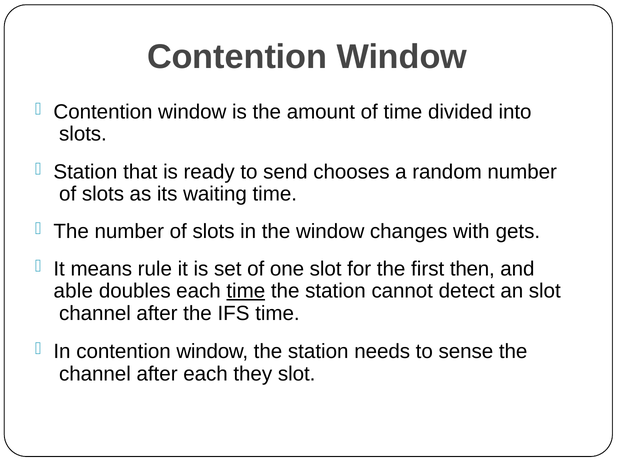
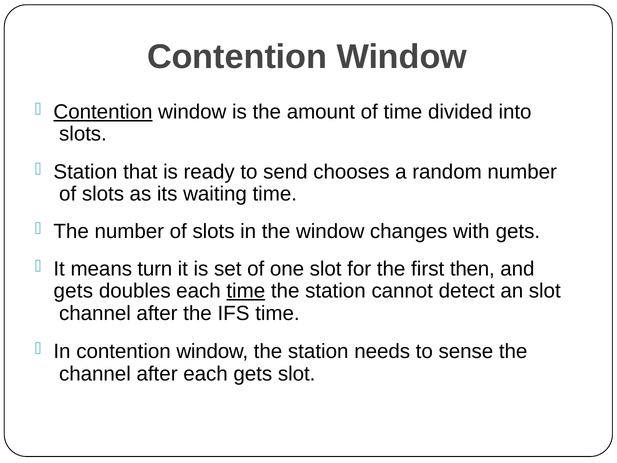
Contention underline: none -> present (103, 112)
rule: rule -> turn (155, 269)
able: able -> gets (73, 291)
each they: they -> gets (253, 374)
